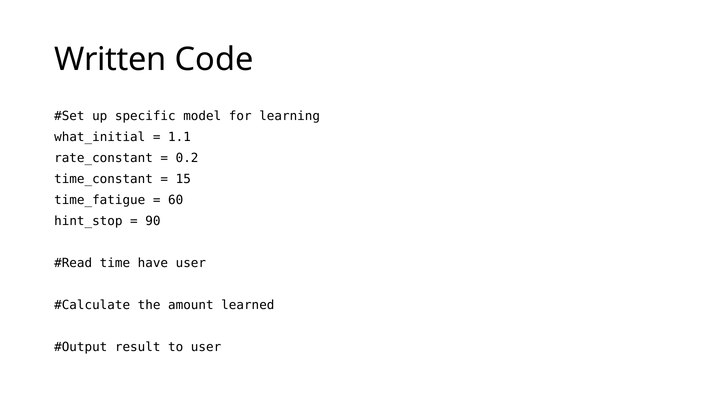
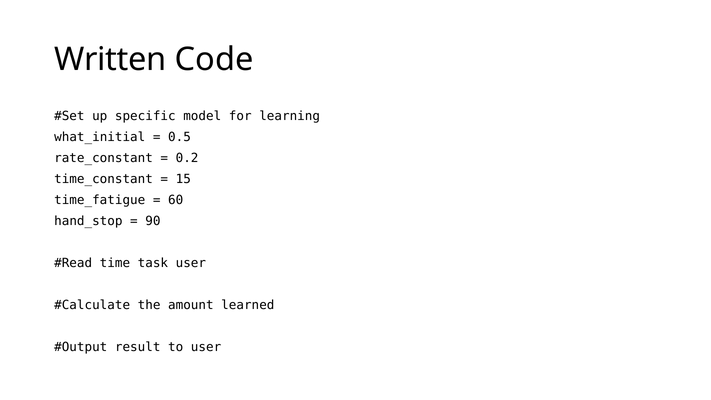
1.1: 1.1 -> 0.5 (179, 137)
hint_stop: hint_stop -> hand_stop (88, 221)
have: have -> task (153, 263)
